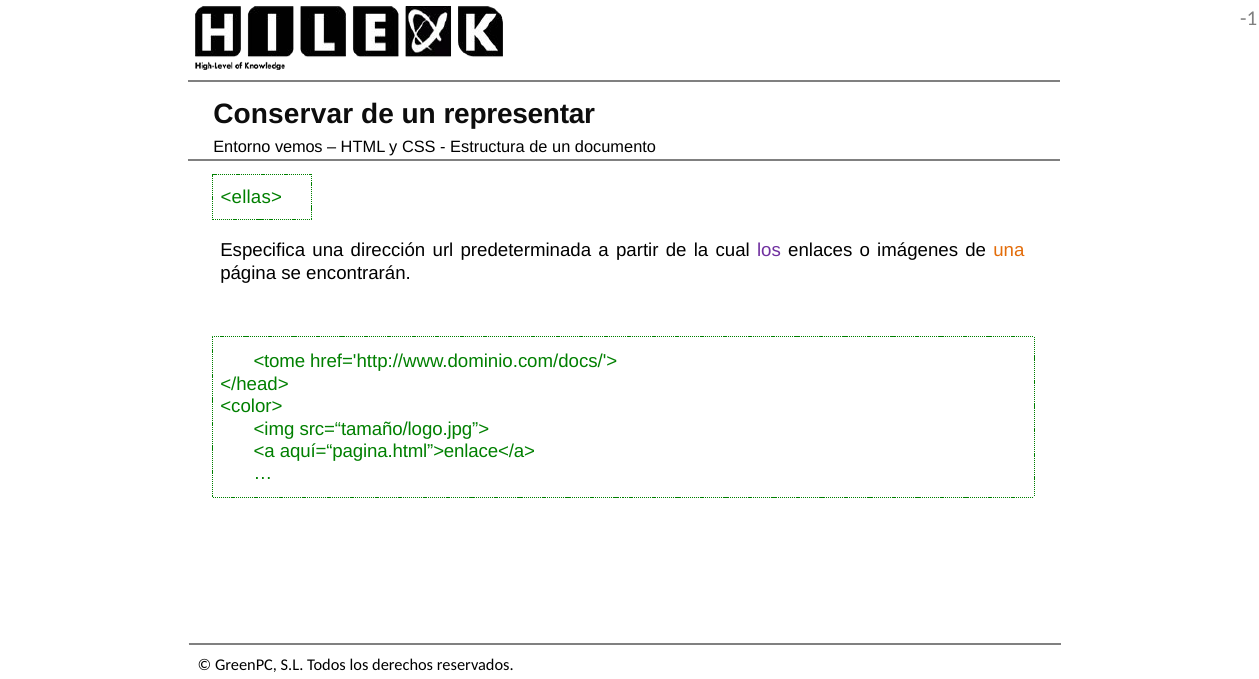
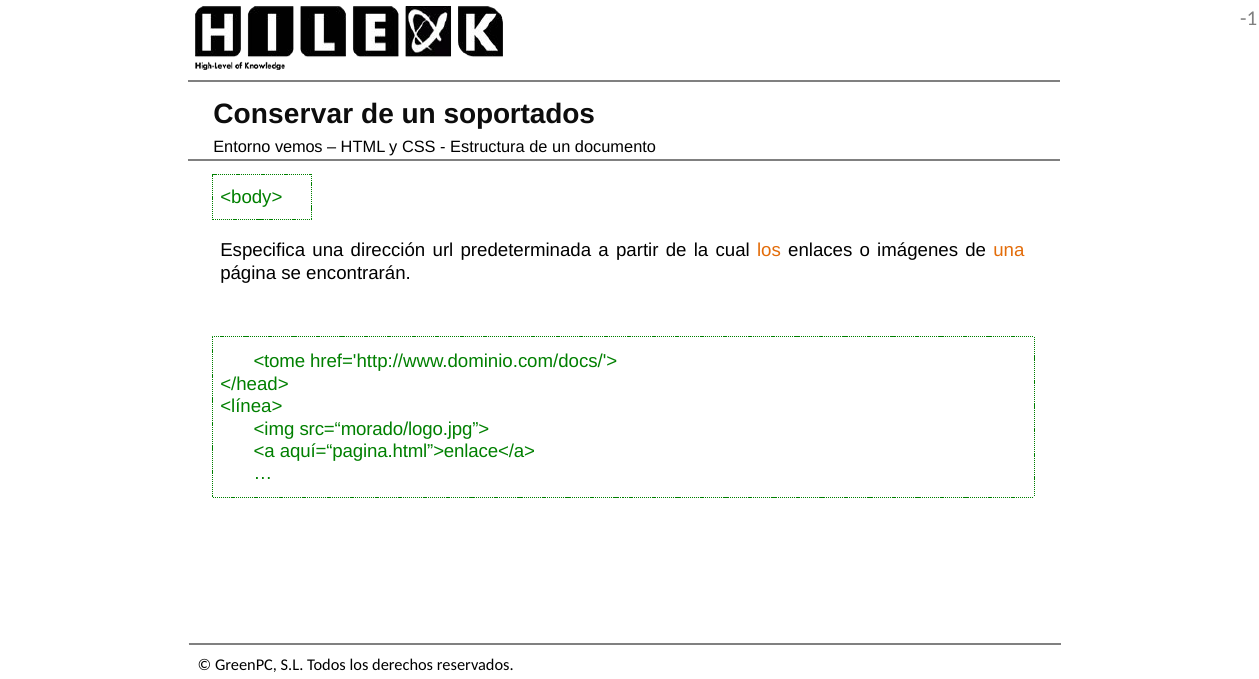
representar: representar -> soportados (519, 114)
<ellas>: <ellas> -> <body> (251, 198)
los colour: purple -> orange (769, 251)
<color>: <color> -> <línea> (251, 407)
src=“tamaño/logo.jpg”>: src=“tamaño/logo.jpg”> -> src=“morado/logo.jpg”> (394, 429)
